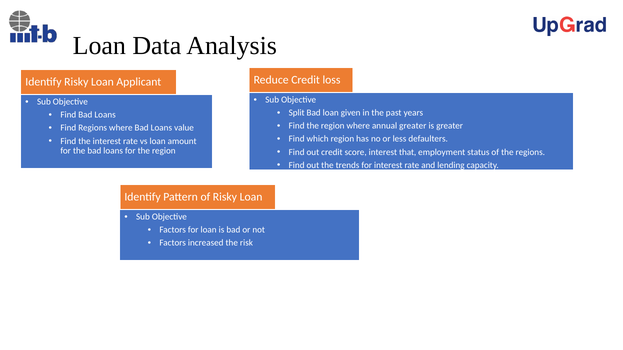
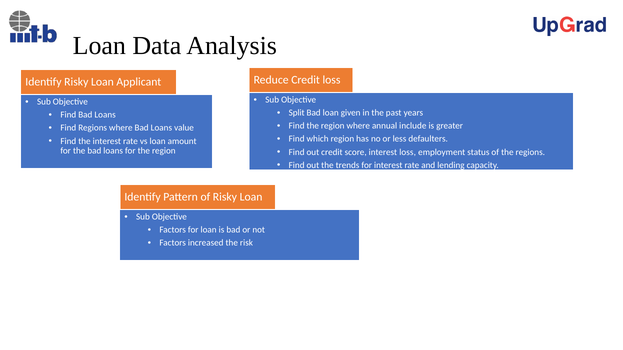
annual greater: greater -> include (413, 126)
interest that: that -> loss (408, 152)
